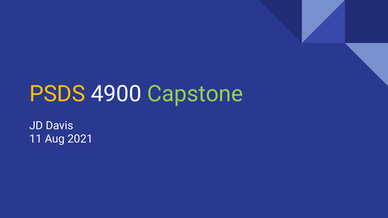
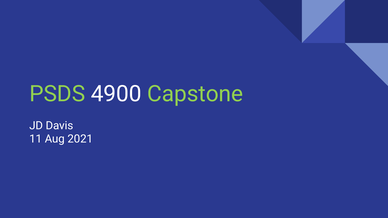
PSDS colour: yellow -> light green (57, 94)
